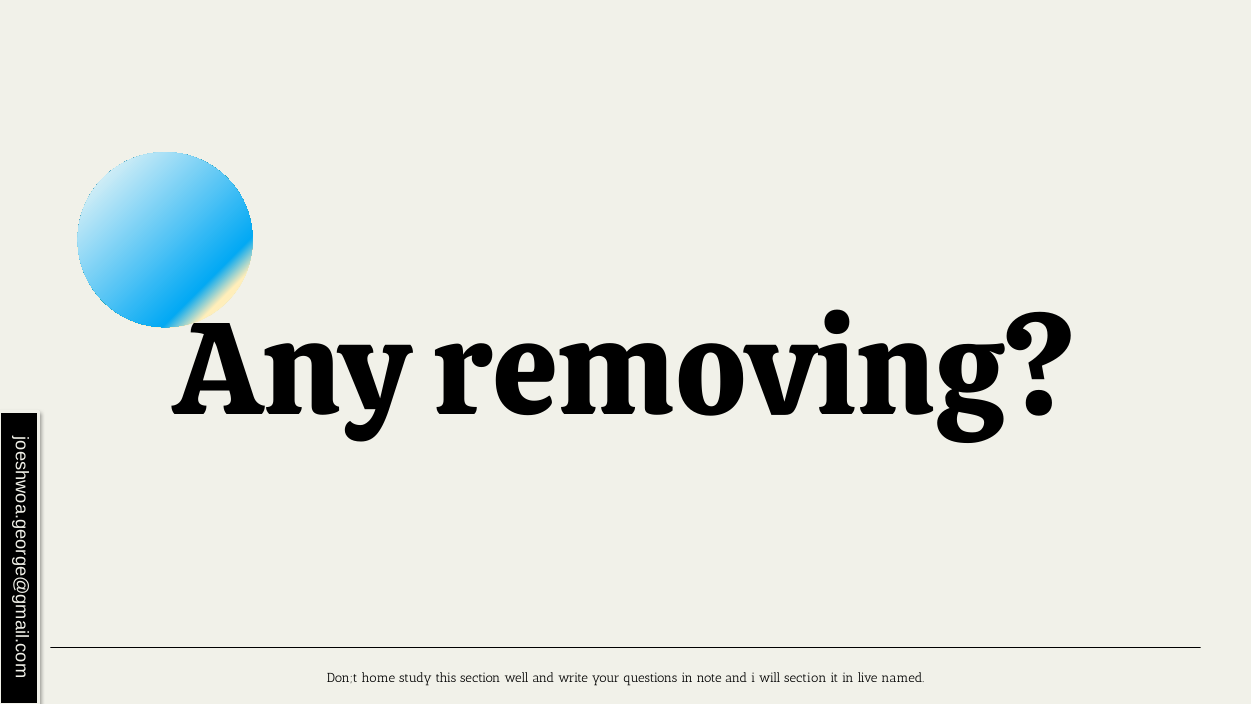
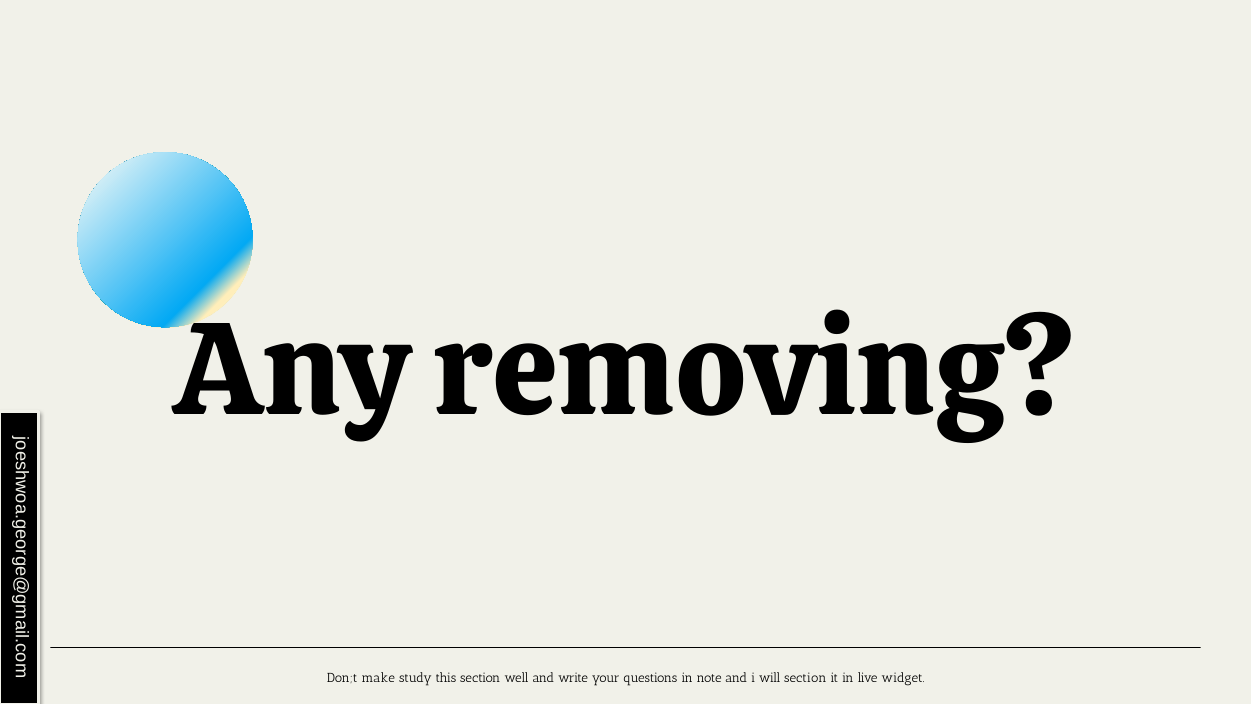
home: home -> make (378, 678)
named: named -> widget (903, 678)
